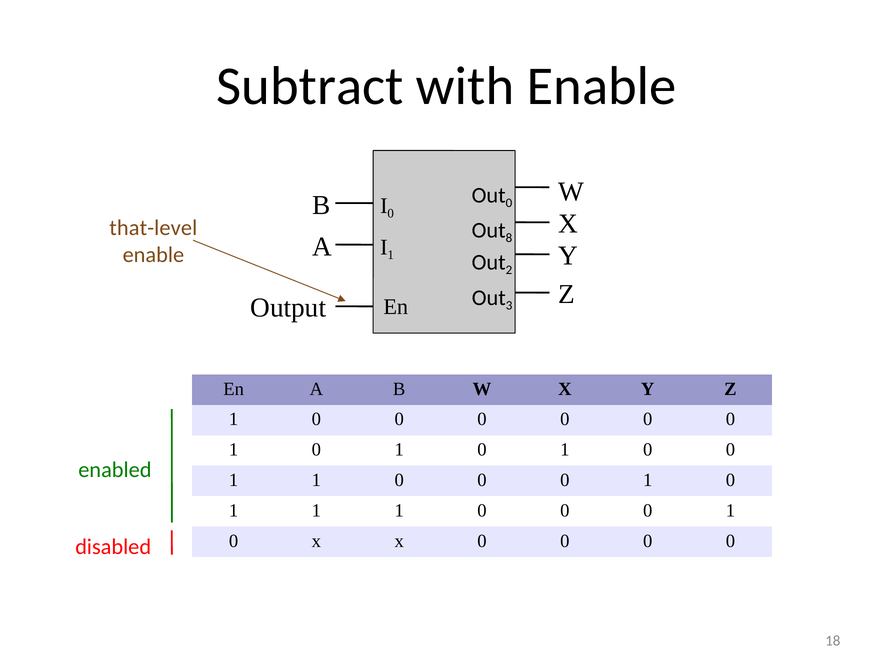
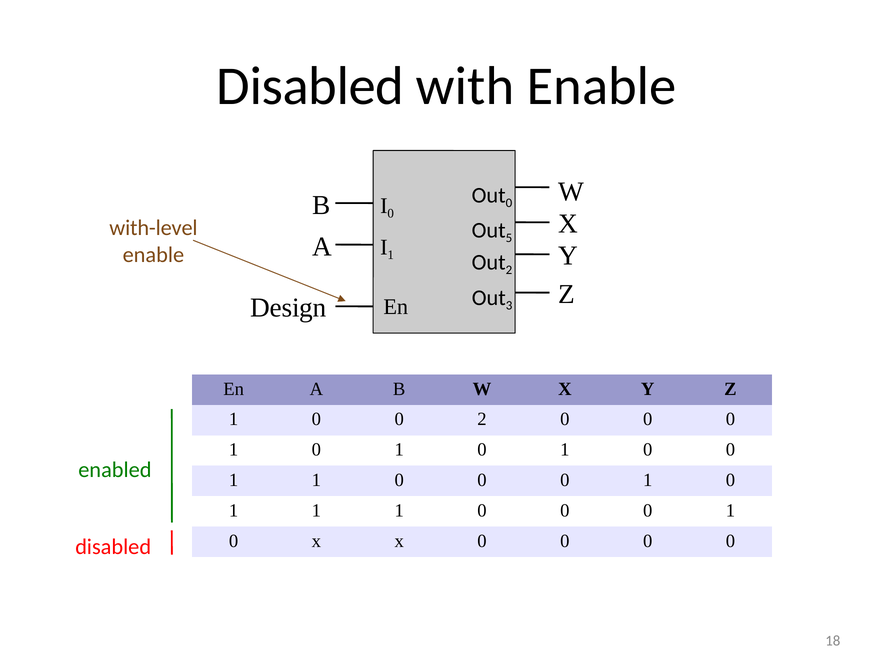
Subtract: Subtract -> Disabled (310, 86)
that-level: that-level -> with-level (153, 228)
8: 8 -> 5 (509, 238)
Output: Output -> Design (288, 308)
0: 0 -> 2 (482, 419)
